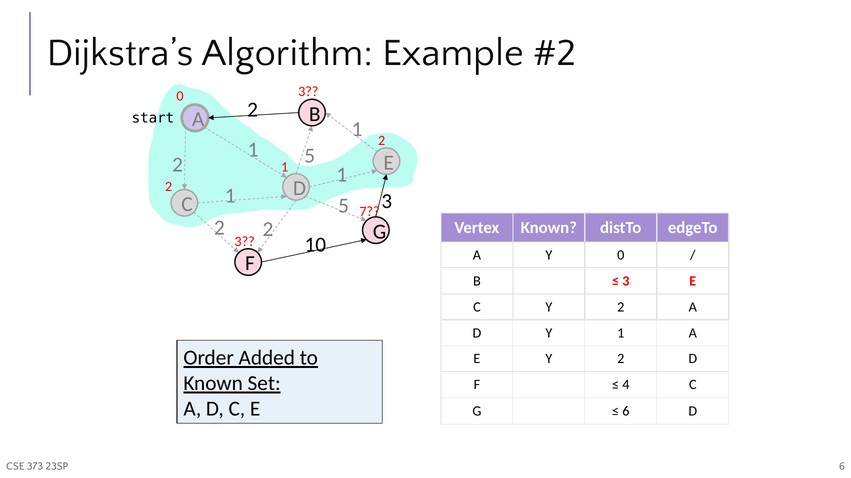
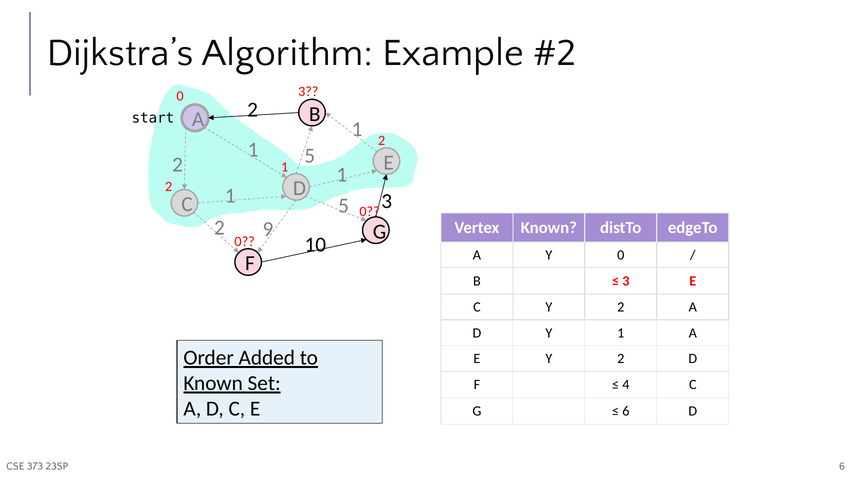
7: 7 -> 0 (370, 212)
2 2: 2 -> 9 (268, 229)
3: 3 -> 0 (245, 242)
